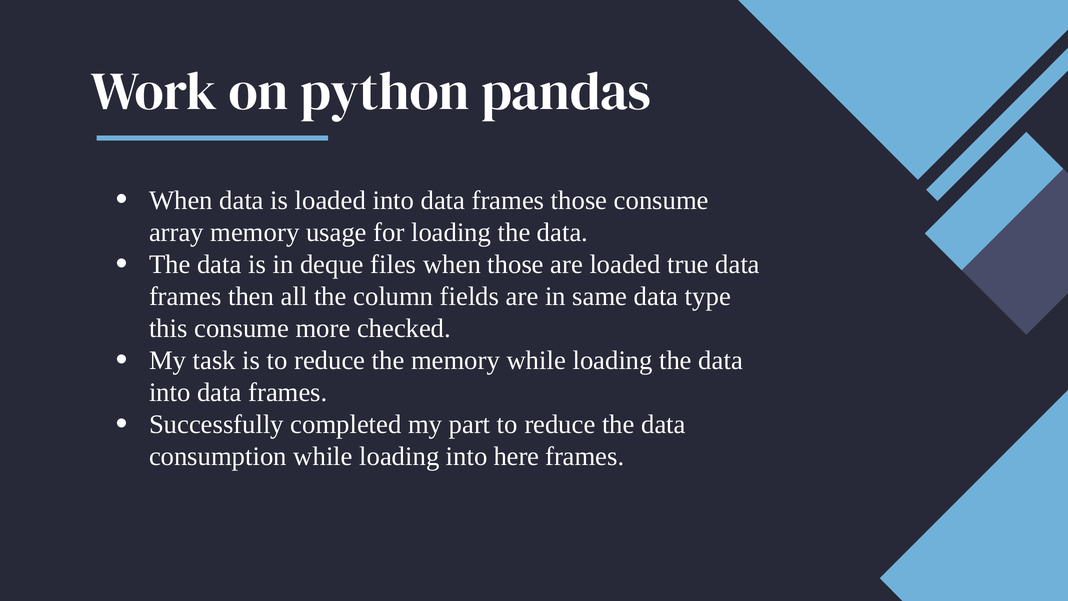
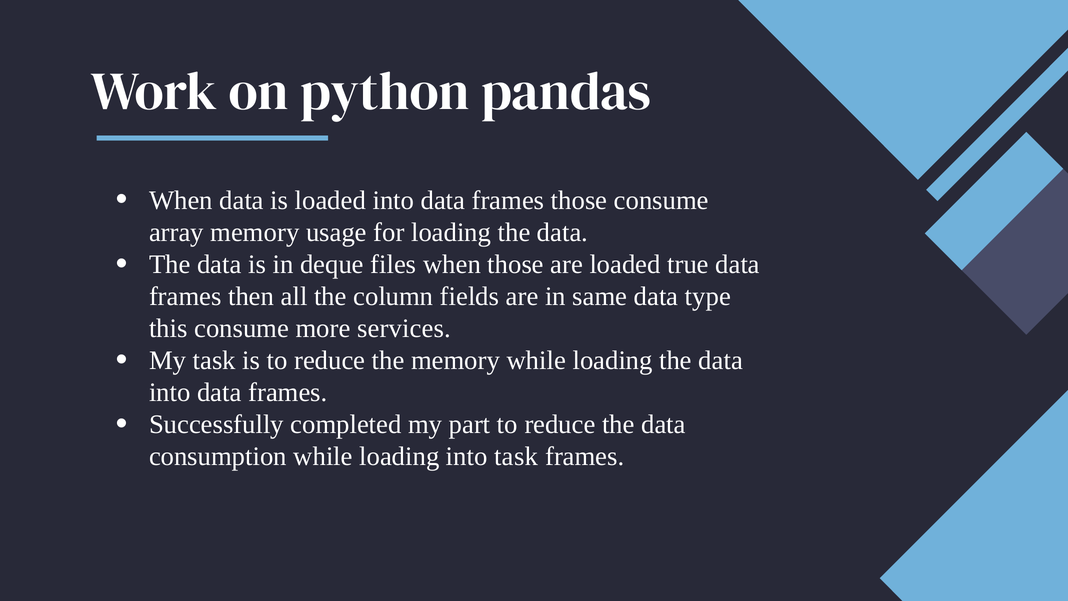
checked: checked -> services (404, 328)
into here: here -> task (516, 456)
